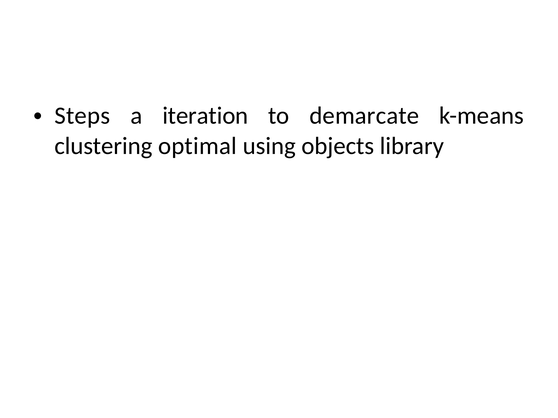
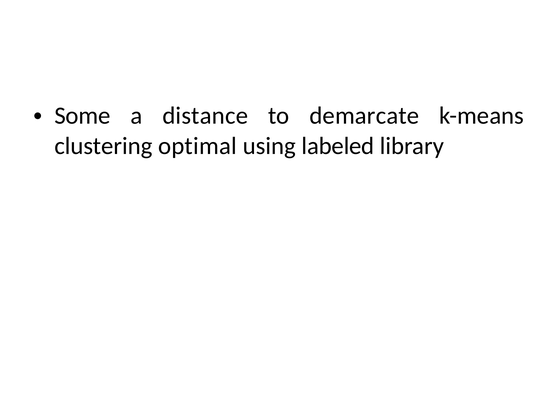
Steps: Steps -> Some (82, 116)
iteration: iteration -> distance (205, 116)
objects: objects -> labeled (338, 146)
